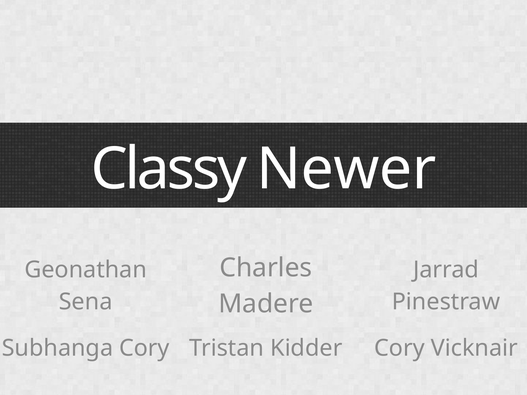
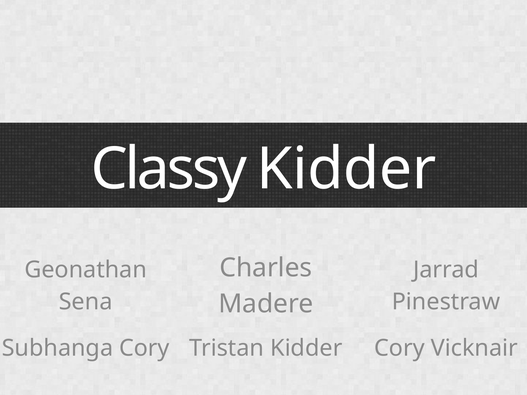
Classy Newer: Newer -> Kidder (346, 169)
